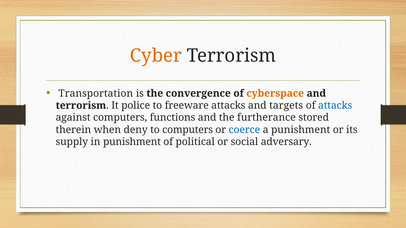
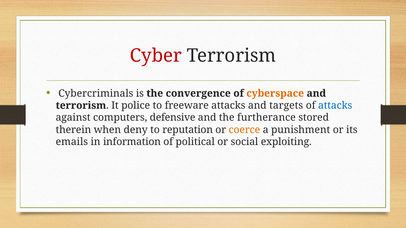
Cyber colour: orange -> red (156, 56)
Transportation: Transportation -> Cybercriminals (96, 93)
functions: functions -> defensive (173, 118)
to computers: computers -> reputation (188, 130)
coerce colour: blue -> orange (244, 130)
supply: supply -> emails (72, 142)
in punishment: punishment -> information (132, 142)
adversary: adversary -> exploiting (286, 142)
